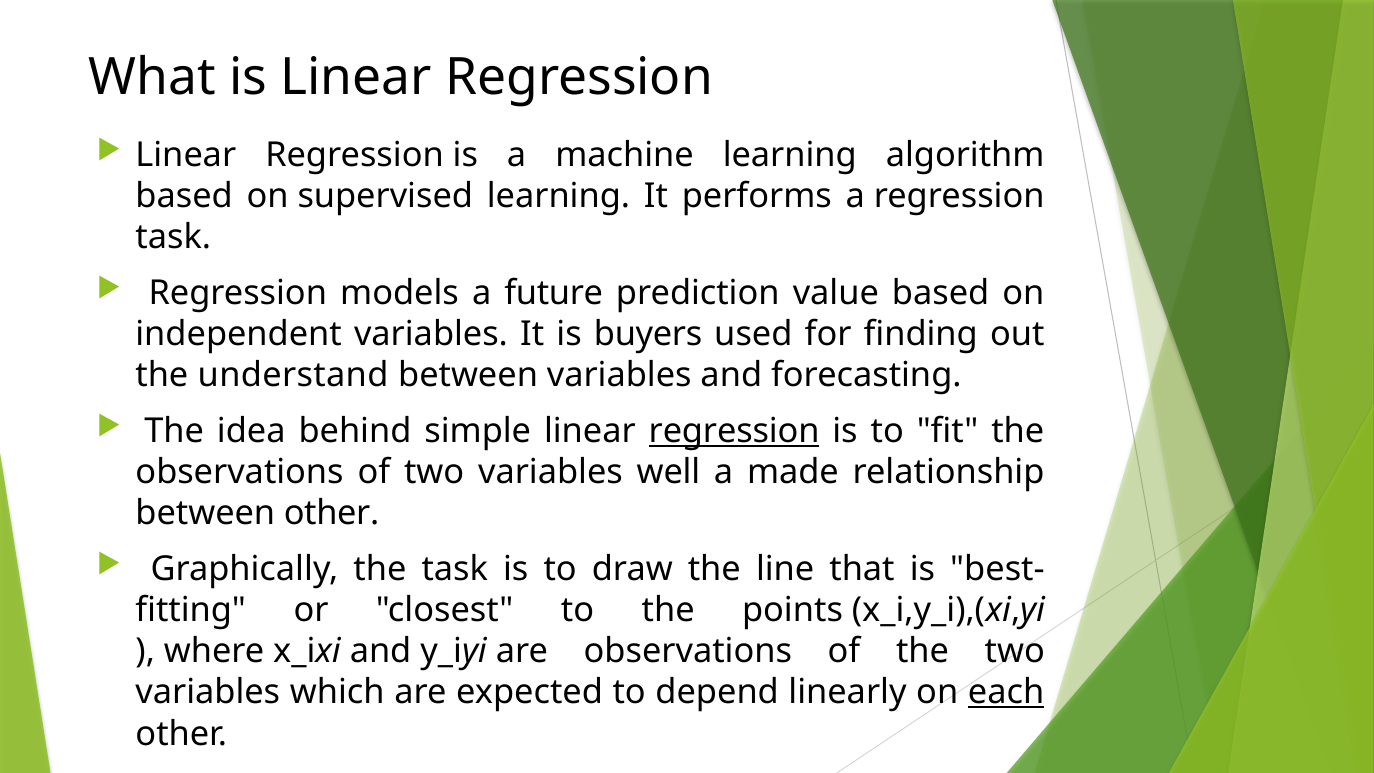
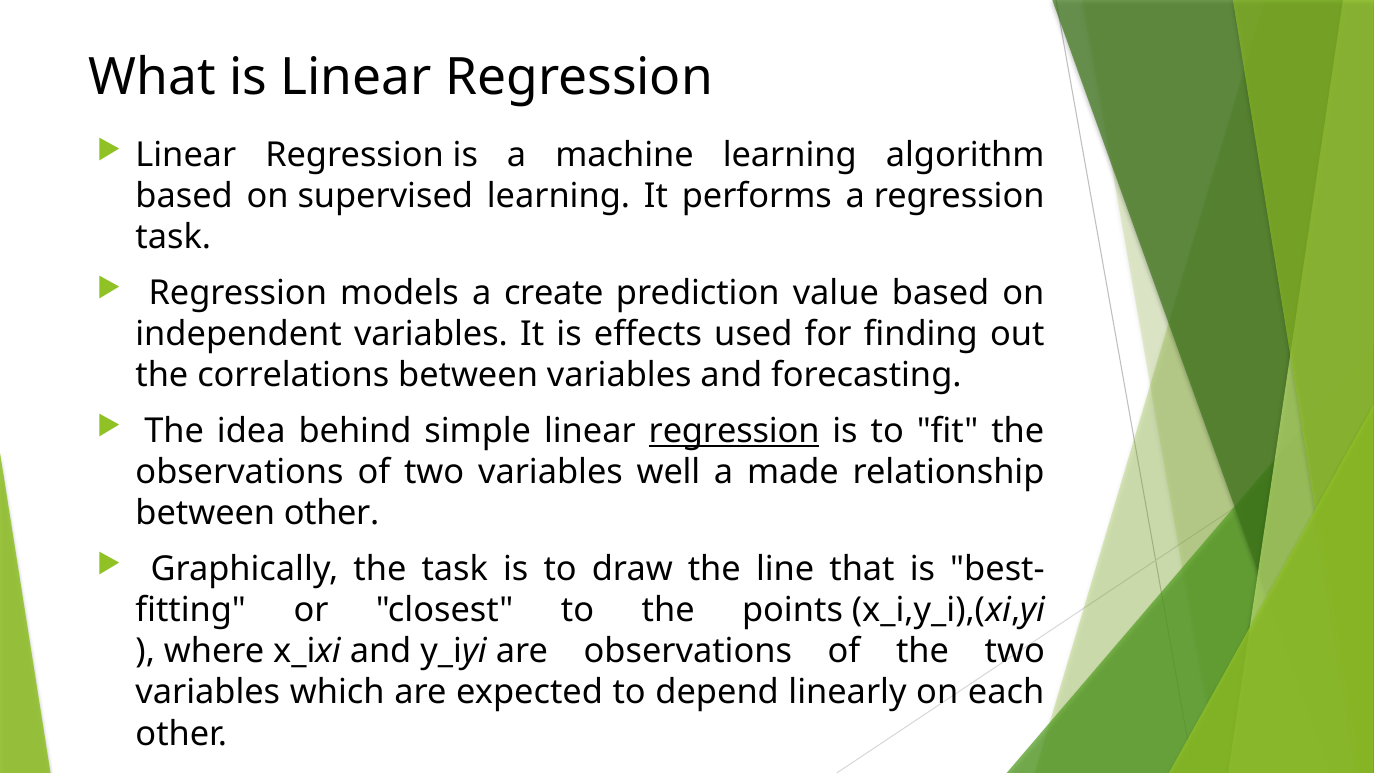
future: future -> create (554, 293)
buyers: buyers -> effects (648, 334)
understand: understand -> correlations (293, 375)
each underline: present -> none (1006, 693)
